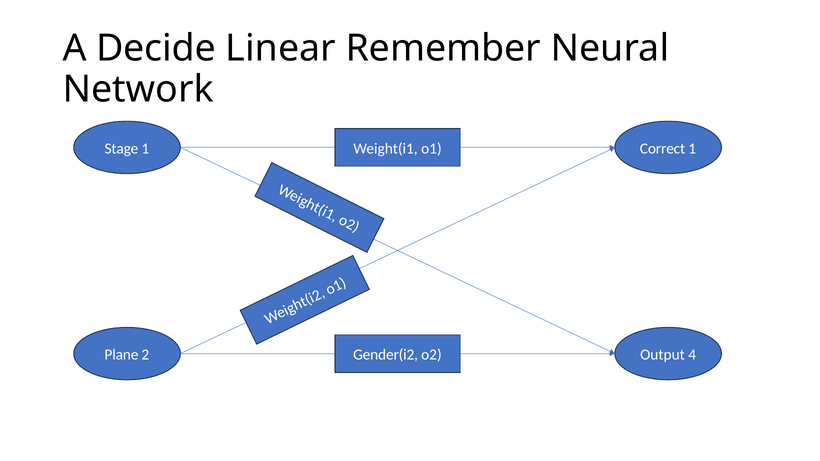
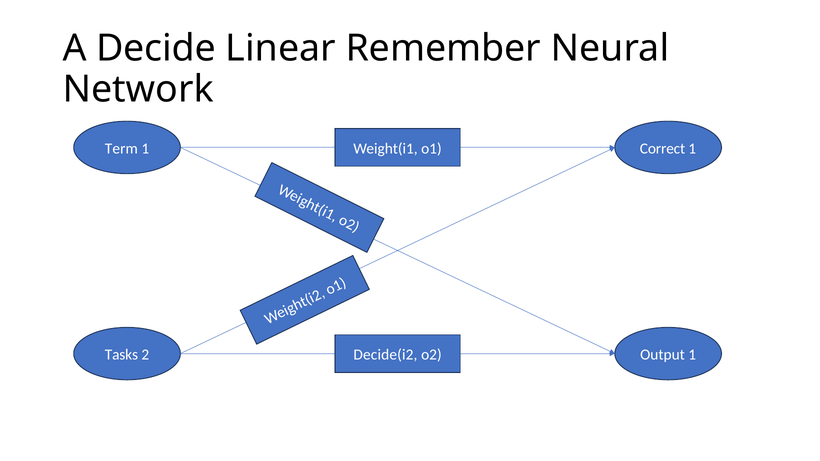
Stage: Stage -> Term (121, 149)
Plane: Plane -> Tasks (121, 355)
Gender(i2: Gender(i2 -> Decide(i2 (385, 355)
Output 4: 4 -> 1 (692, 355)
